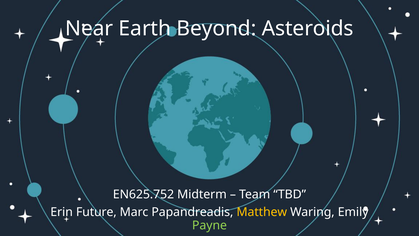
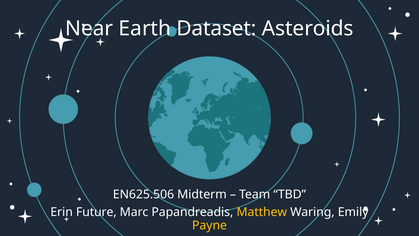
Beyond: Beyond -> Dataset (217, 29)
EN625.752: EN625.752 -> EN625.506 (144, 194)
Payne colour: light green -> yellow (210, 225)
